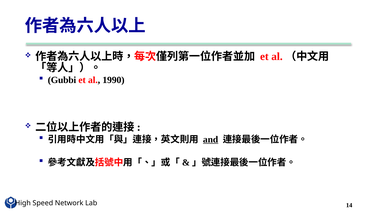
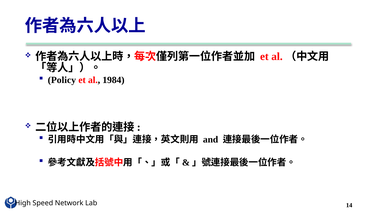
Gubbi: Gubbi -> Policy (62, 80)
1990: 1990 -> 1984 (113, 80)
and underline: present -> none (211, 140)
